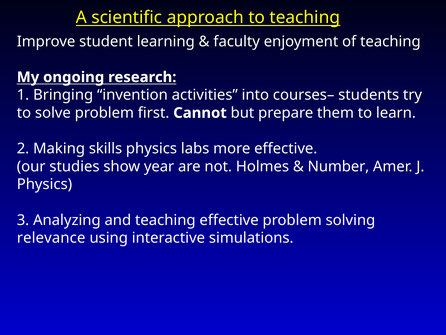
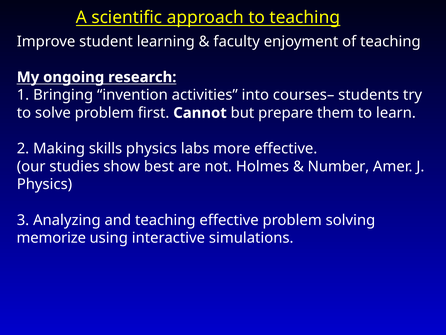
year: year -> best (159, 166)
relevance: relevance -> memorize (51, 238)
